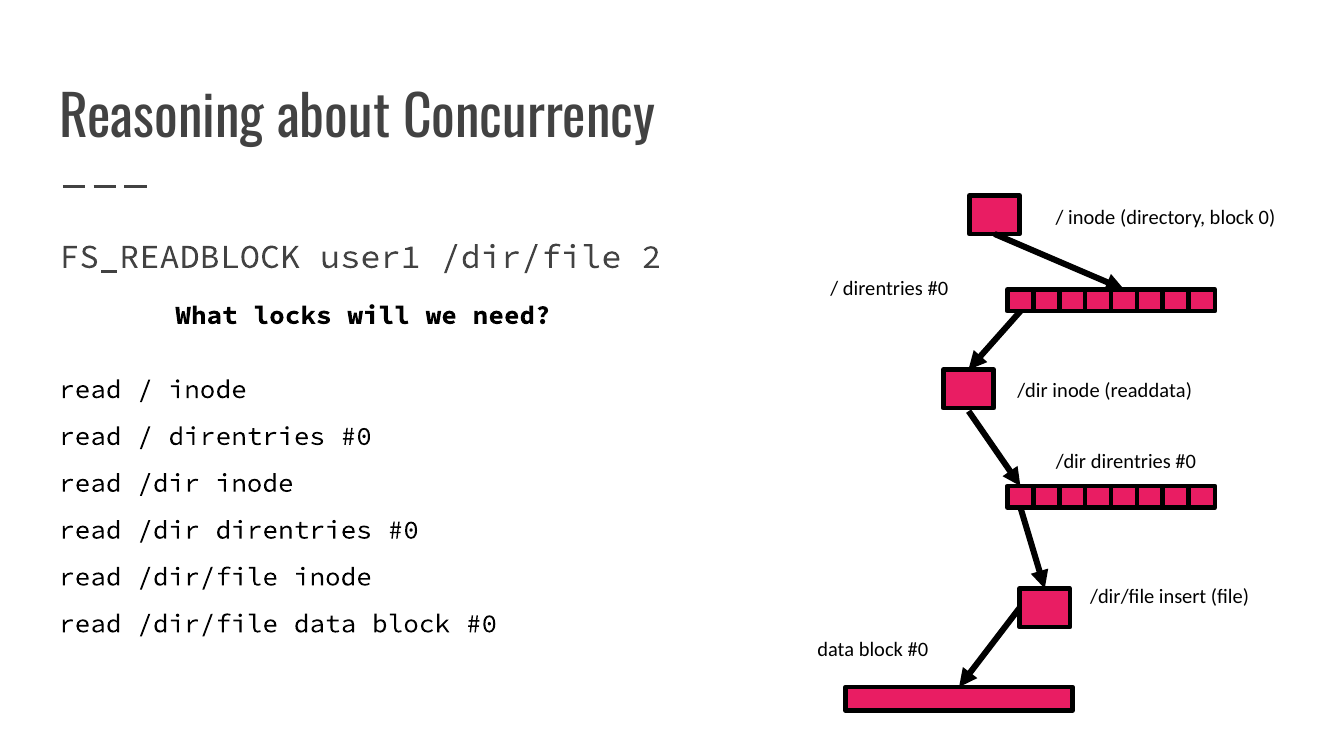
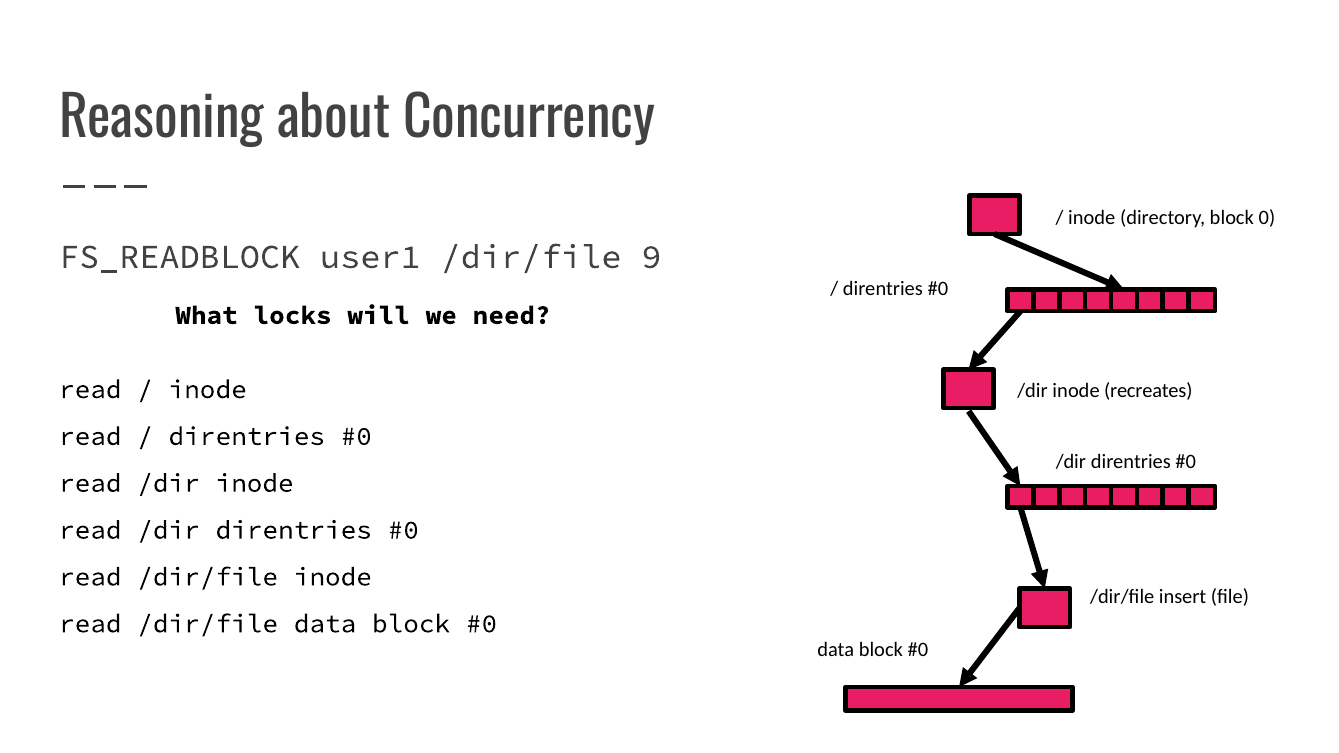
2: 2 -> 9 (652, 257)
readdata: readdata -> recreates (1148, 391)
